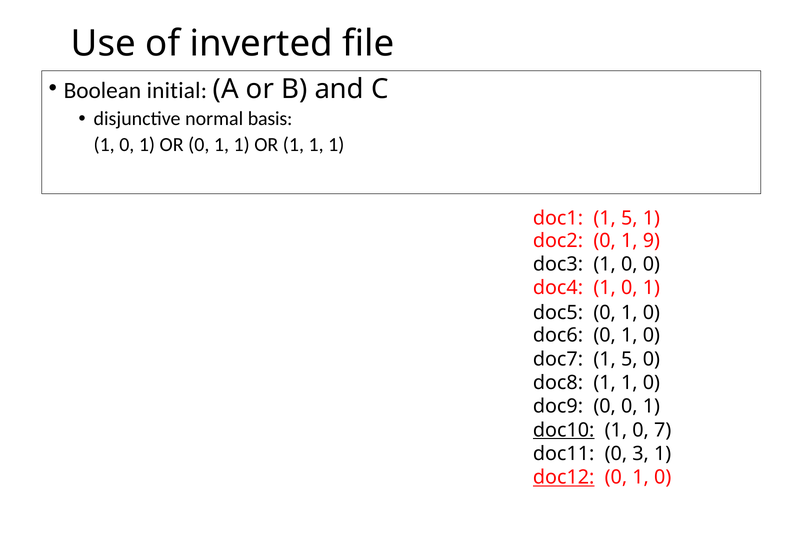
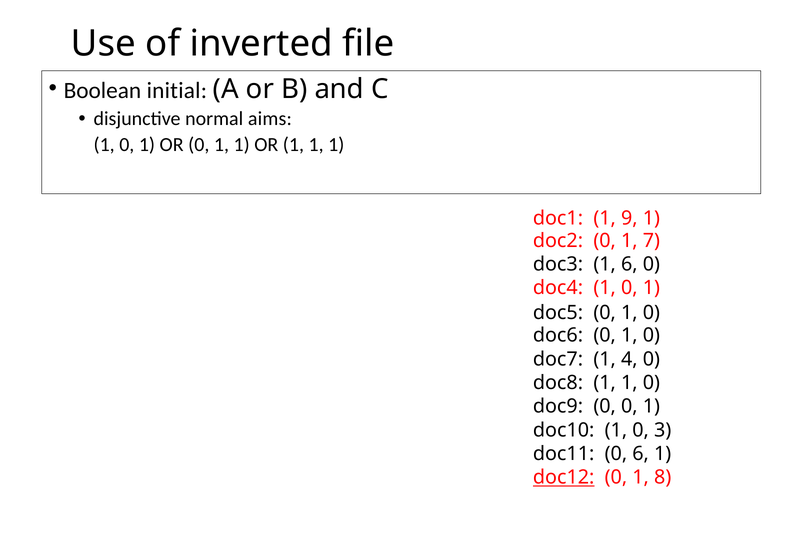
basis: basis -> aims (270, 119)
doc1 1 5: 5 -> 9 (629, 218)
9: 9 -> 7 (651, 240)
doc3 1 0: 0 -> 6 (629, 264)
doc7 1 5: 5 -> 4 (629, 359)
doc10 underline: present -> none (564, 430)
7: 7 -> 3 (663, 430)
0 3: 3 -> 6 (641, 453)
0: 0 -> 8 (663, 477)
